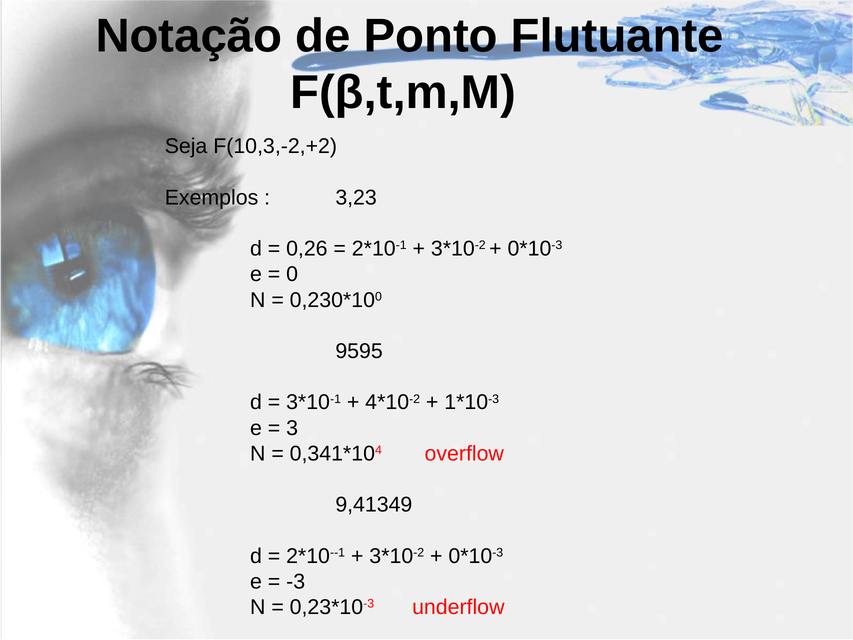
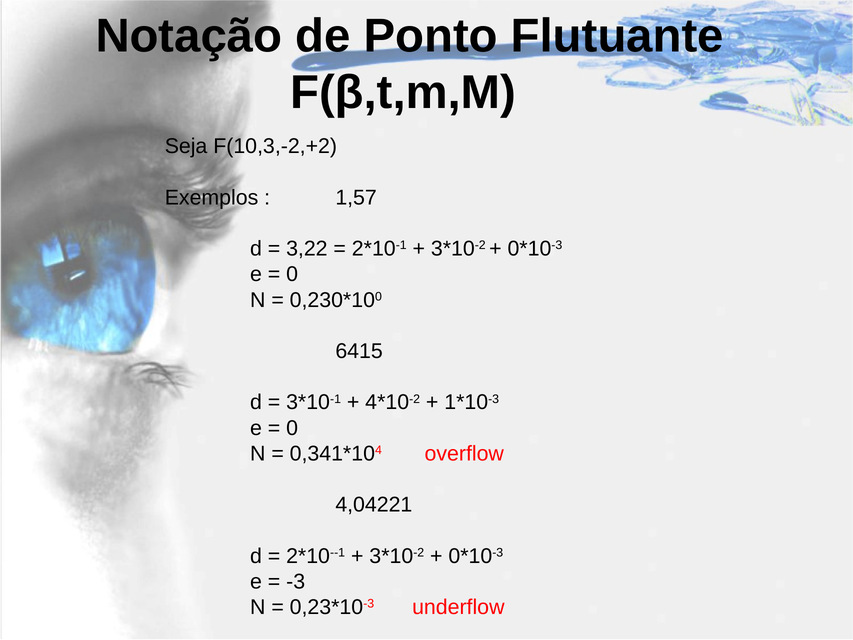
3,23: 3,23 -> 1,57 (356, 198)
0,26: 0,26 -> 3,22 (307, 249)
9595: 9595 -> 6415 (359, 351)
3: 3 -> 0 (292, 428)
9,41349: 9,41349 -> 4,04221 (374, 505)
